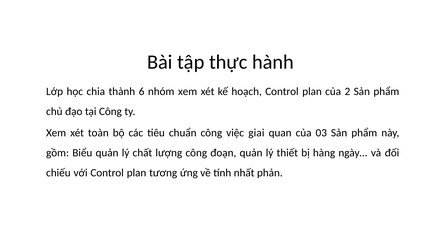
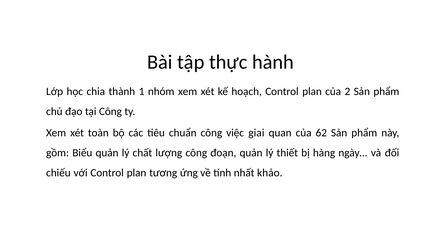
6: 6 -> 1 (142, 92)
03: 03 -> 62 (321, 133)
phản: phản -> khảo (270, 173)
